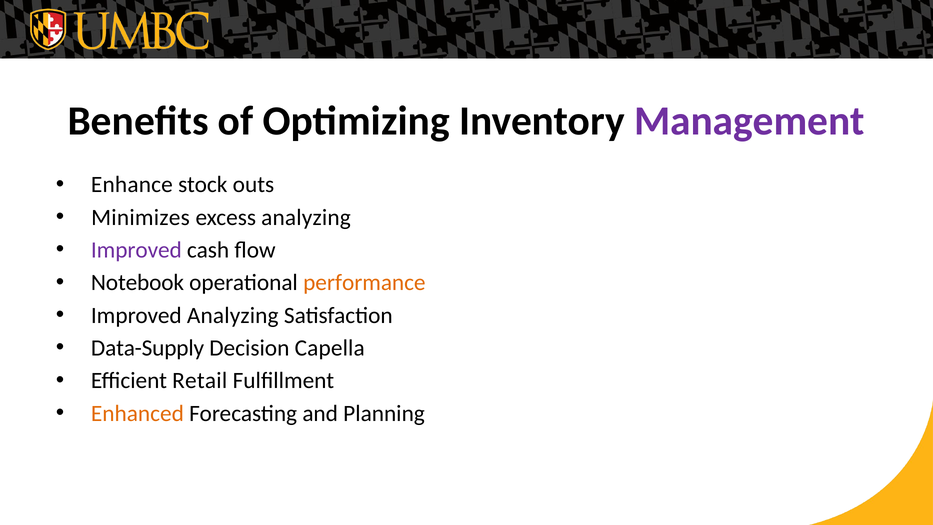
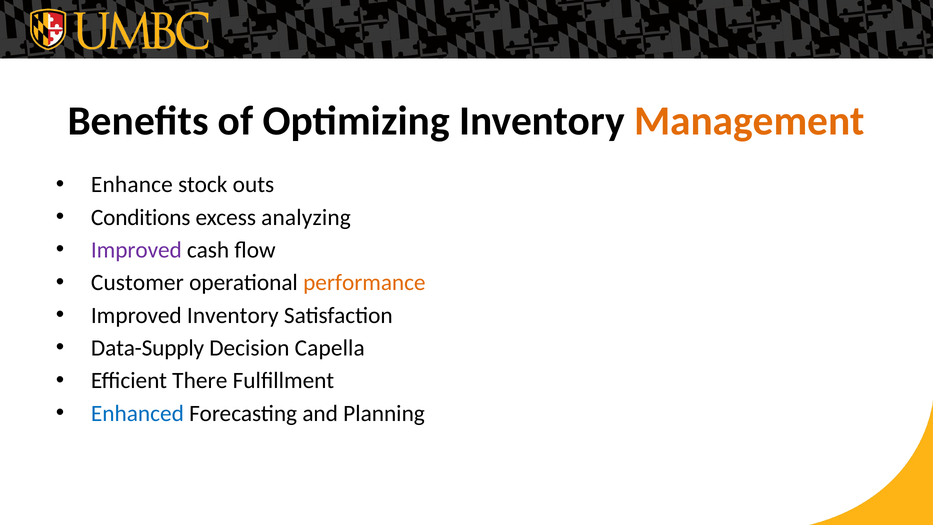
Management colour: purple -> orange (749, 121)
Minimizes: Minimizes -> Conditions (141, 217)
Notebook: Notebook -> Customer (137, 283)
Improved Analyzing: Analyzing -> Inventory (233, 315)
Retail: Retail -> There (200, 381)
Enhanced colour: orange -> blue (137, 413)
